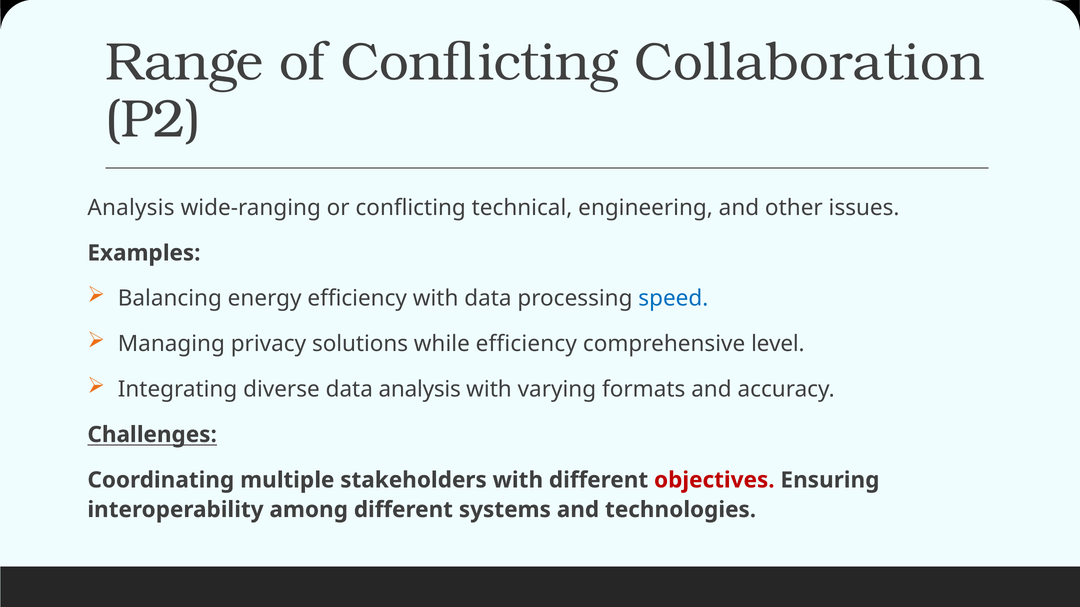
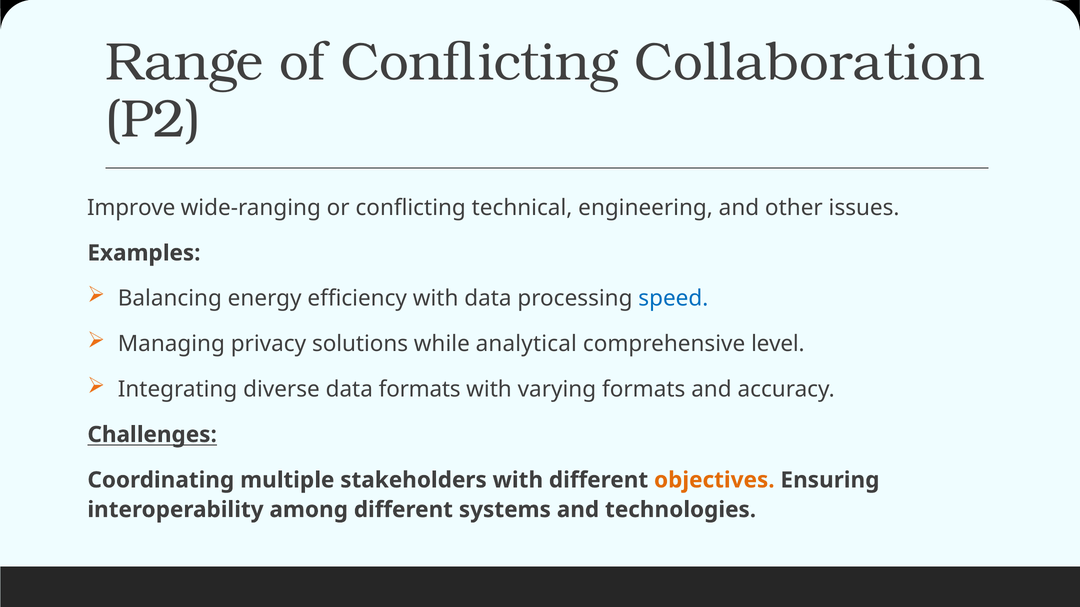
Analysis: Analysis -> Improve (131, 208)
while efficiency: efficiency -> analytical (526, 344)
data analysis: analysis -> formats (420, 390)
objectives colour: red -> orange (714, 480)
